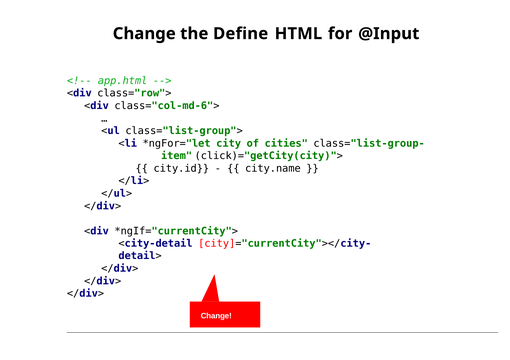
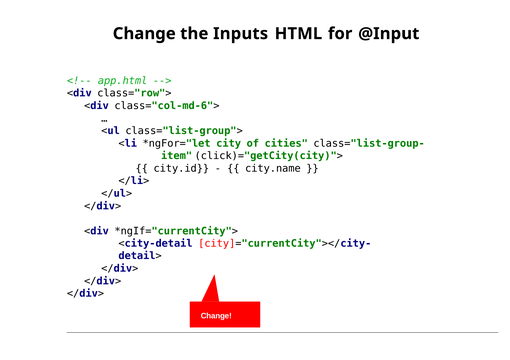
Define: Define -> Inputs (241, 34)
